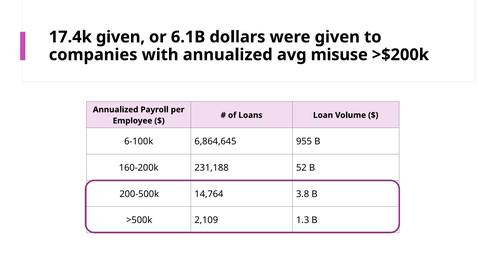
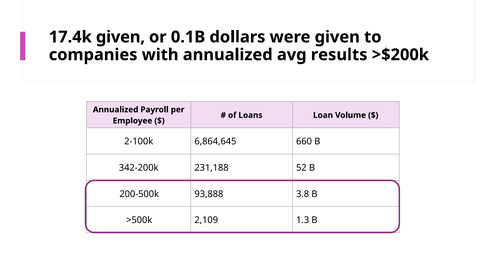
6.1B: 6.1B -> 0.1B (188, 37)
misuse: misuse -> results (339, 55)
6-100k: 6-100k -> 2-100k (139, 142)
955: 955 -> 660 (304, 142)
160-200k: 160-200k -> 342-200k (139, 168)
14,764: 14,764 -> 93,888 (209, 194)
